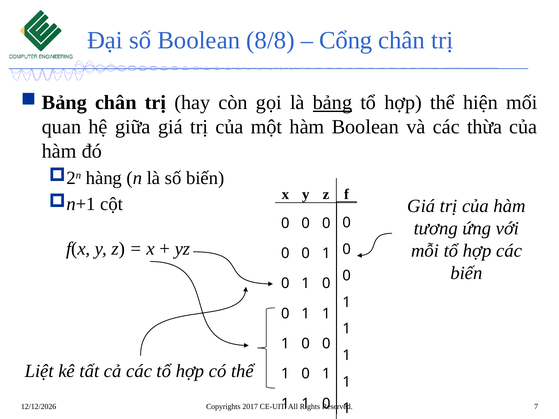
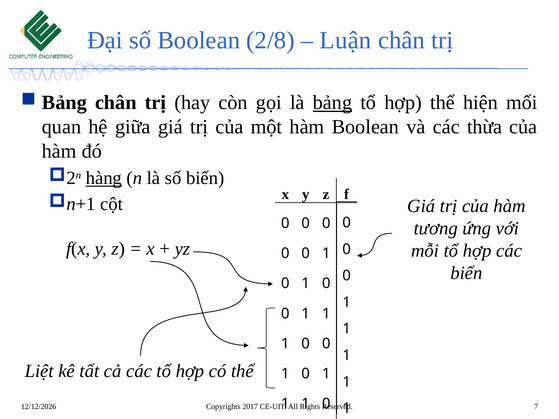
8/8: 8/8 -> 2/8 (270, 40)
Cổng: Cổng -> Luận (346, 40)
hàng underline: none -> present (104, 178)
